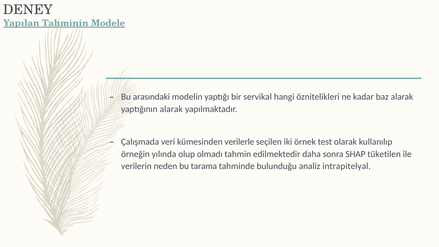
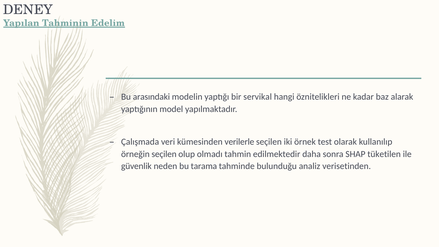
Modele: Modele -> Edelim (108, 23)
yaptığının alarak: alarak -> model (171, 109)
örneğin yılında: yılında -> seçilen (164, 154)
verilerin: verilerin -> güvenlik (136, 166)
intrapitelyal: intrapitelyal -> verisetinden (347, 166)
